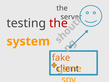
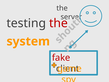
fake colour: orange -> red (61, 57)
